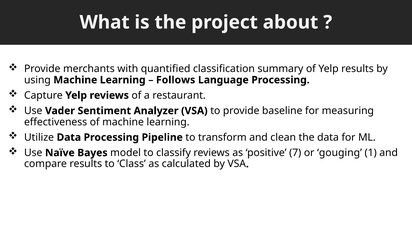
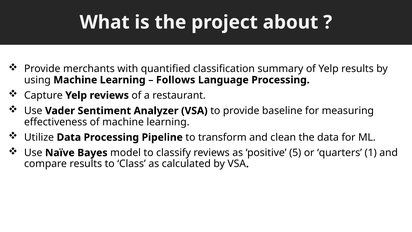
7: 7 -> 5 (295, 153)
gouging: gouging -> quarters (340, 153)
